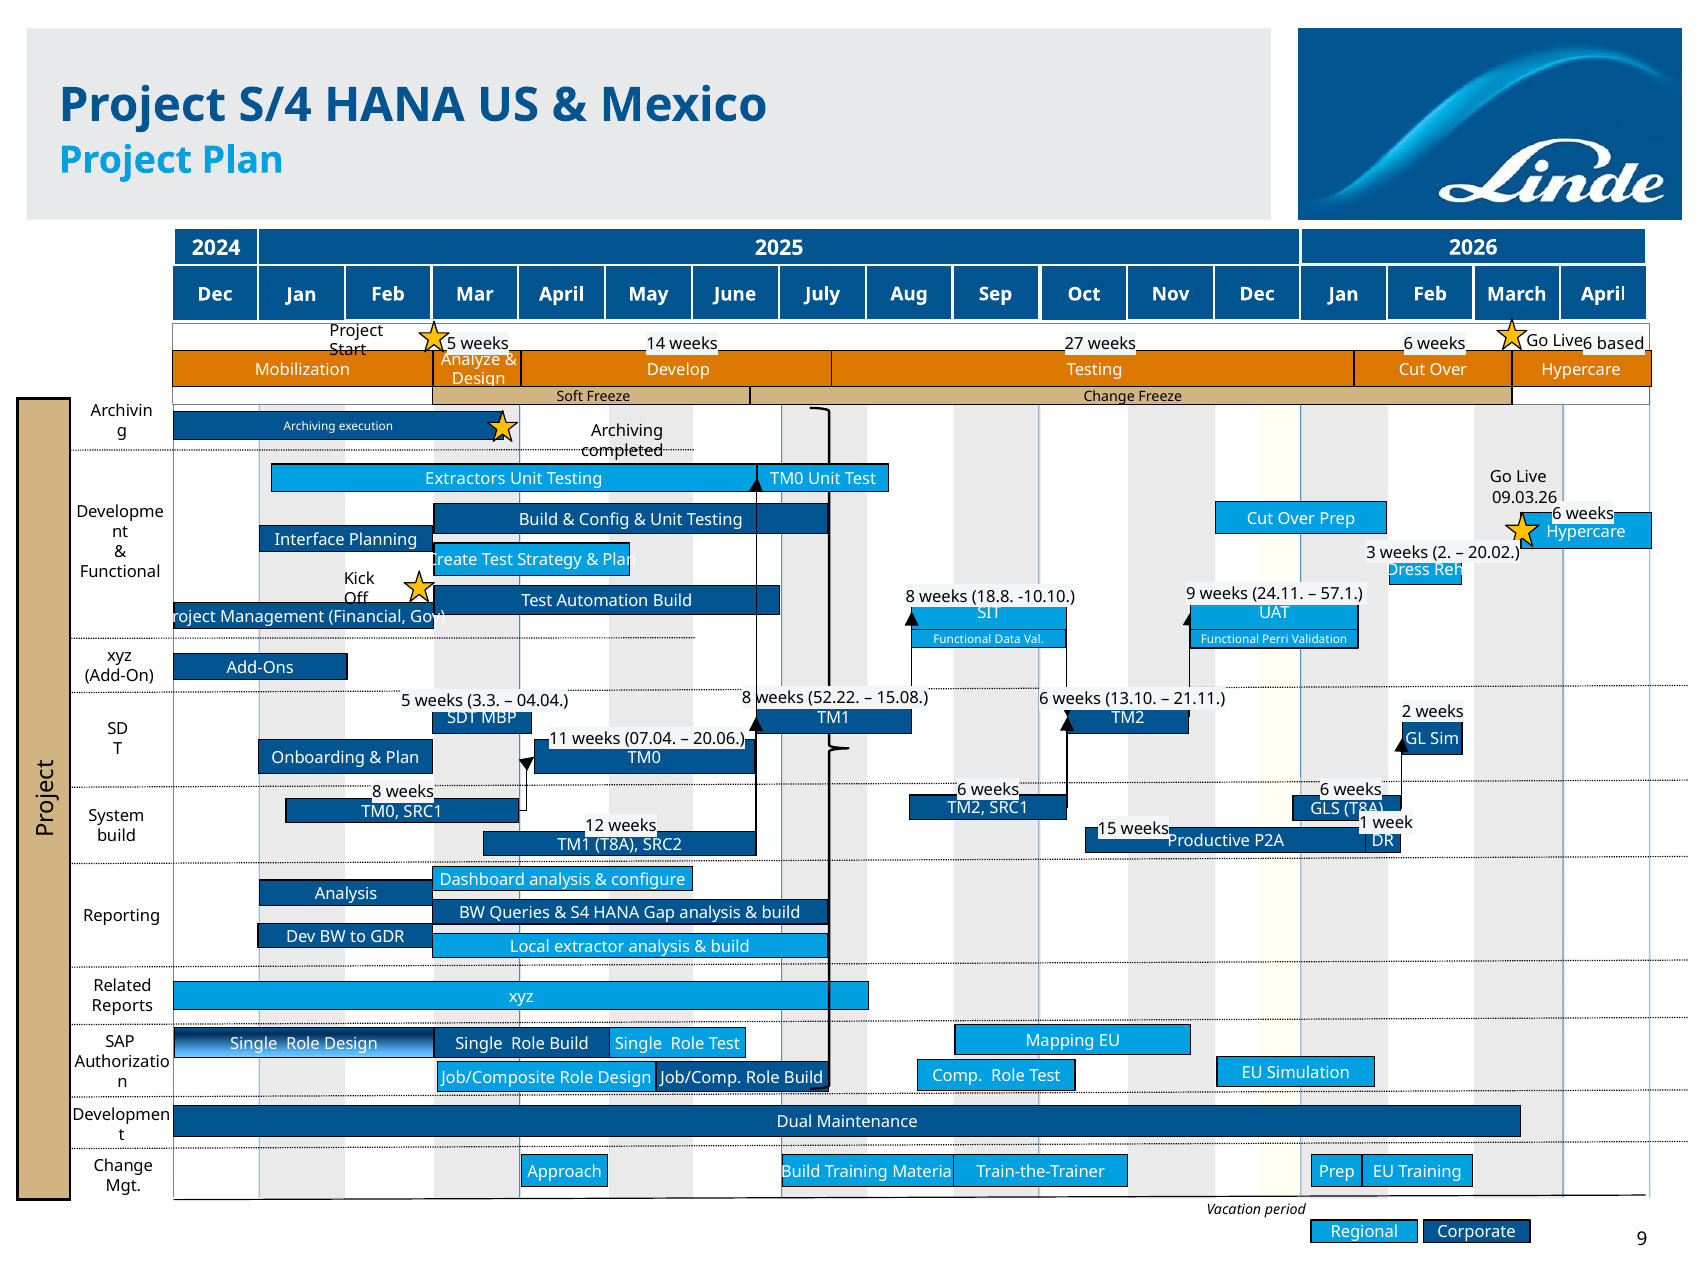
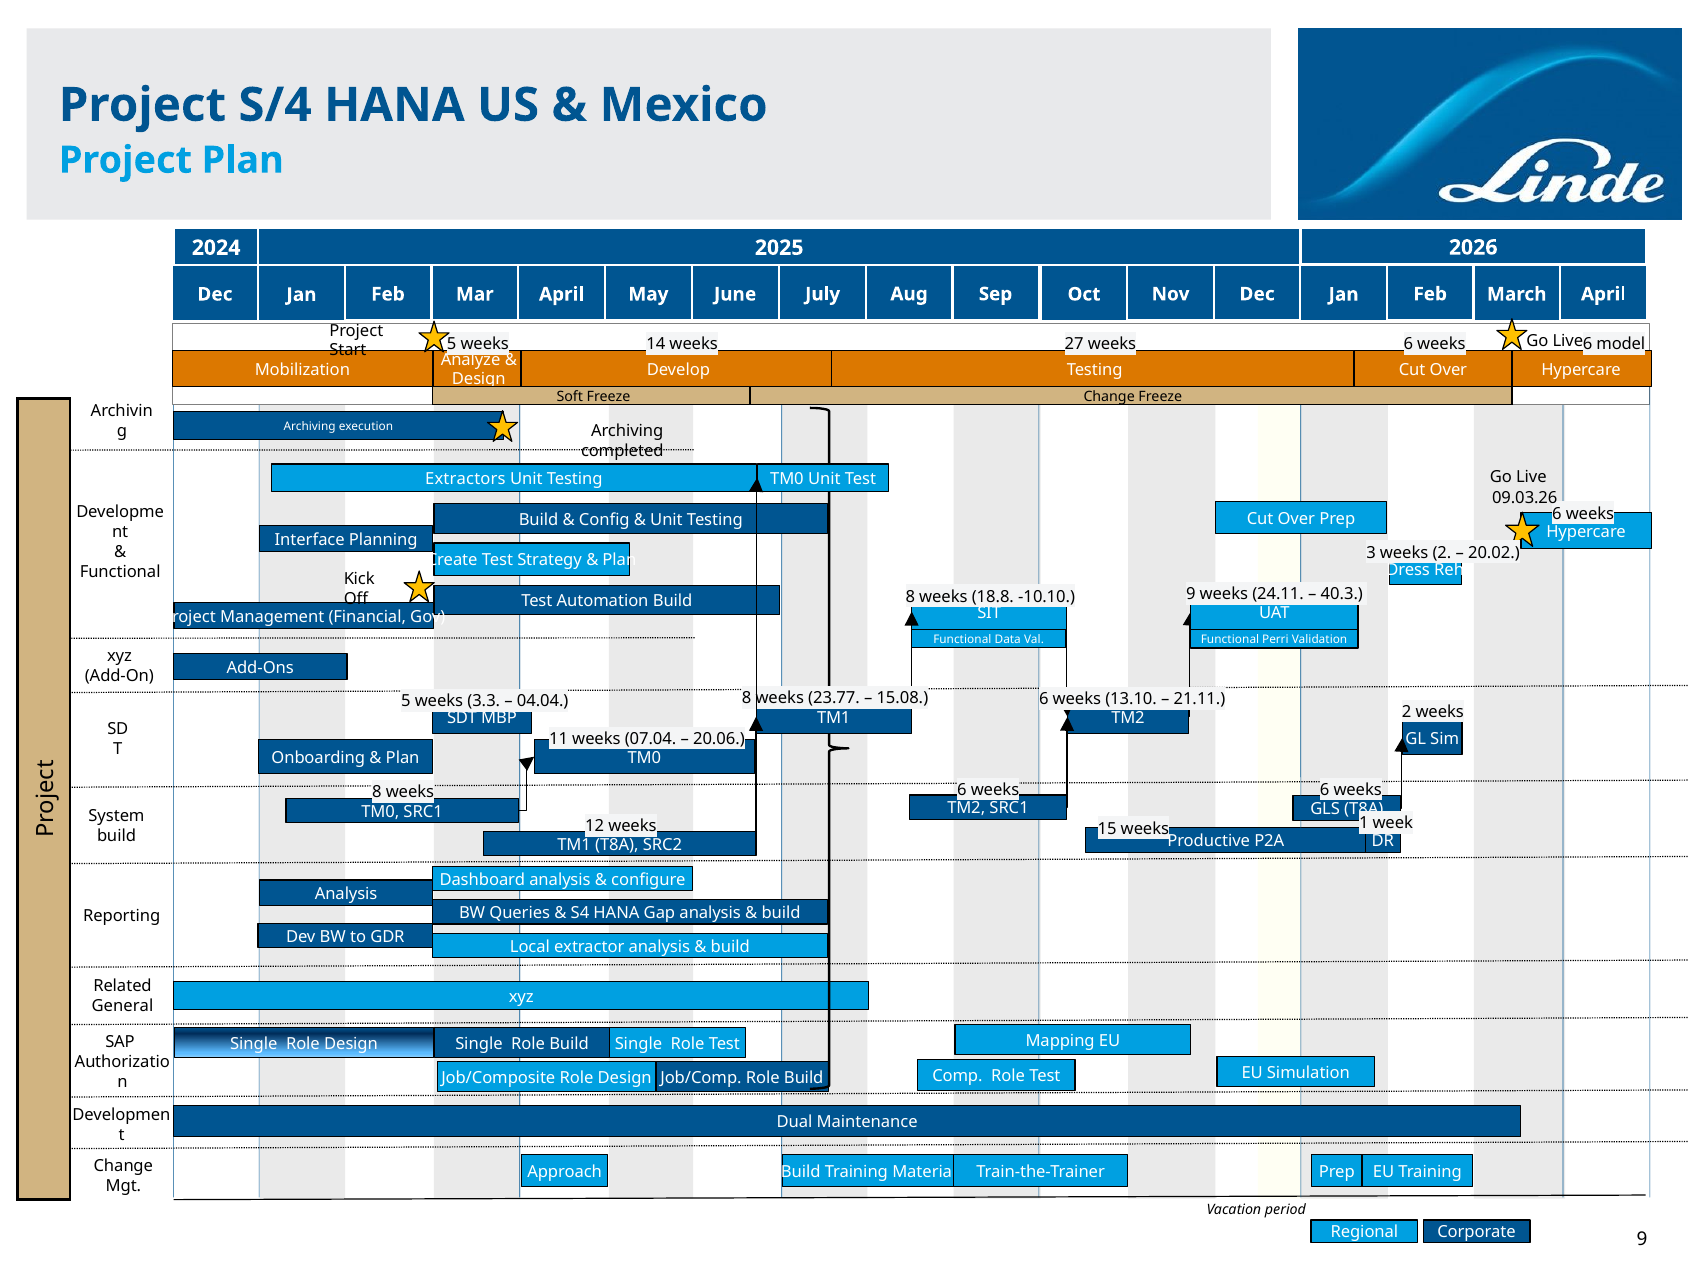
based: based -> model (1621, 344)
57.1: 57.1 -> 40.3 (1342, 594)
52.22: 52.22 -> 23.77 (834, 698)
Reports: Reports -> General (122, 1006)
